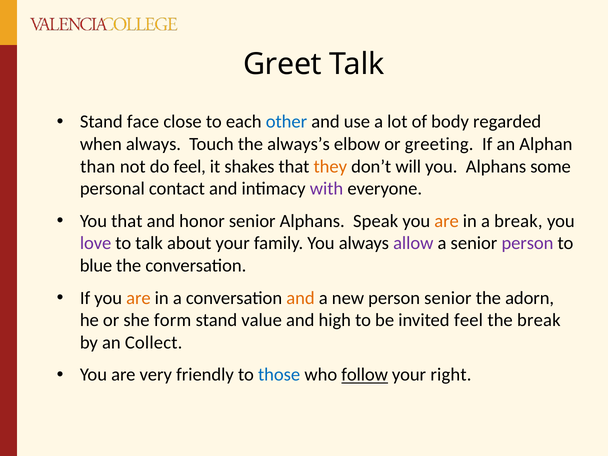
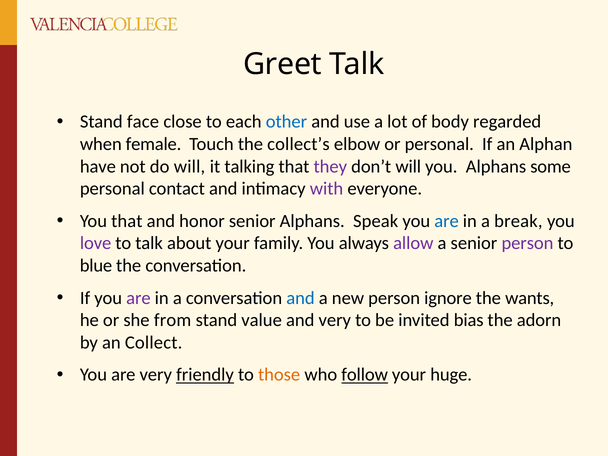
when always: always -> female (154, 144)
always’s: always’s -> collect’s (298, 144)
or greeting: greeting -> personal (439, 144)
than: than -> have (98, 166)
do feel: feel -> will (190, 166)
shakes: shakes -> talking (249, 166)
they colour: orange -> purple (330, 166)
are colour: orange -> blue (447, 221)
are colour: orange -> purple (138, 298)
and colour: orange -> blue (300, 298)
person senior: senior -> ignore (448, 298)
adorn: adorn -> wants (530, 298)
form: form -> from (173, 320)
and high: high -> very (335, 320)
invited feel: feel -> bias (469, 320)
the break: break -> adorn (539, 320)
friendly underline: none -> present (205, 375)
those colour: blue -> orange (279, 375)
right: right -> huge (451, 375)
